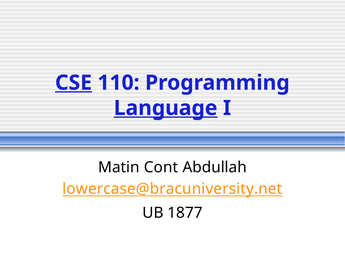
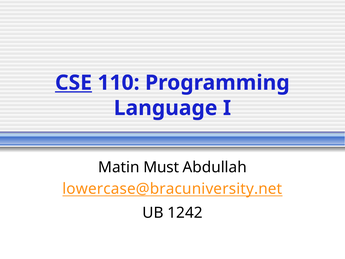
Language underline: present -> none (166, 108)
Cont: Cont -> Must (161, 167)
1877: 1877 -> 1242 (185, 213)
